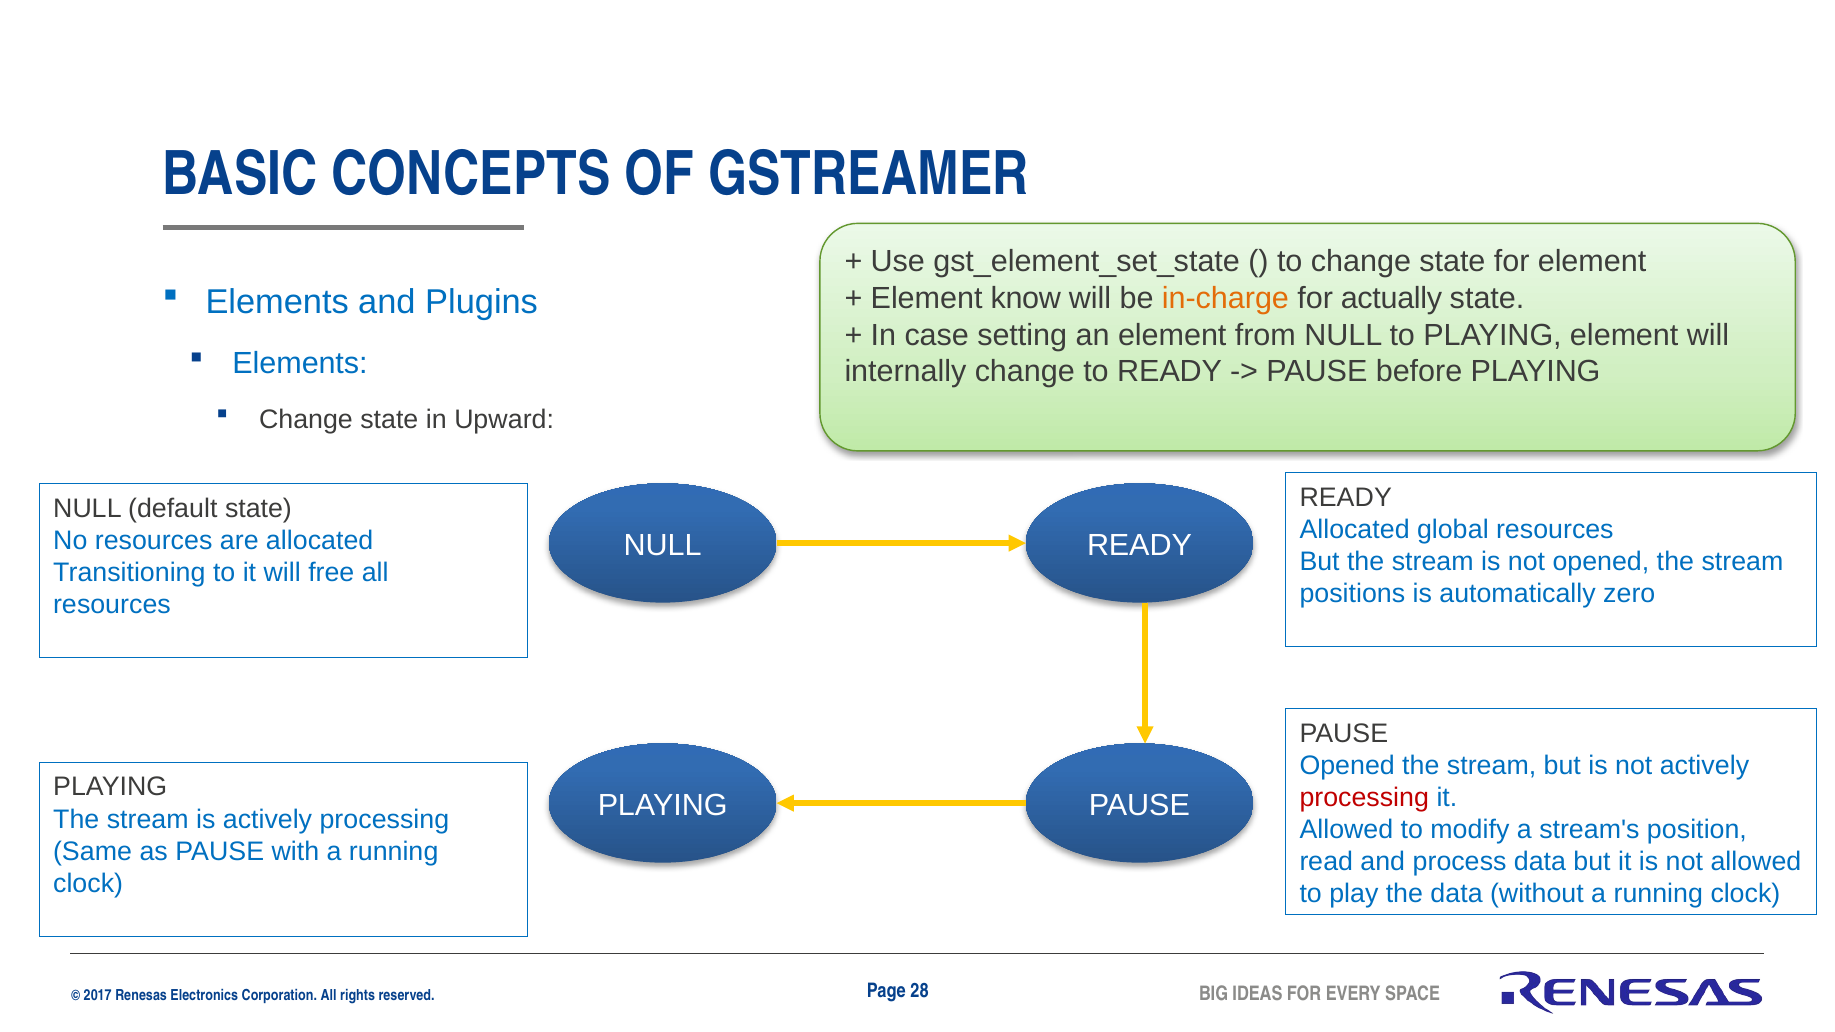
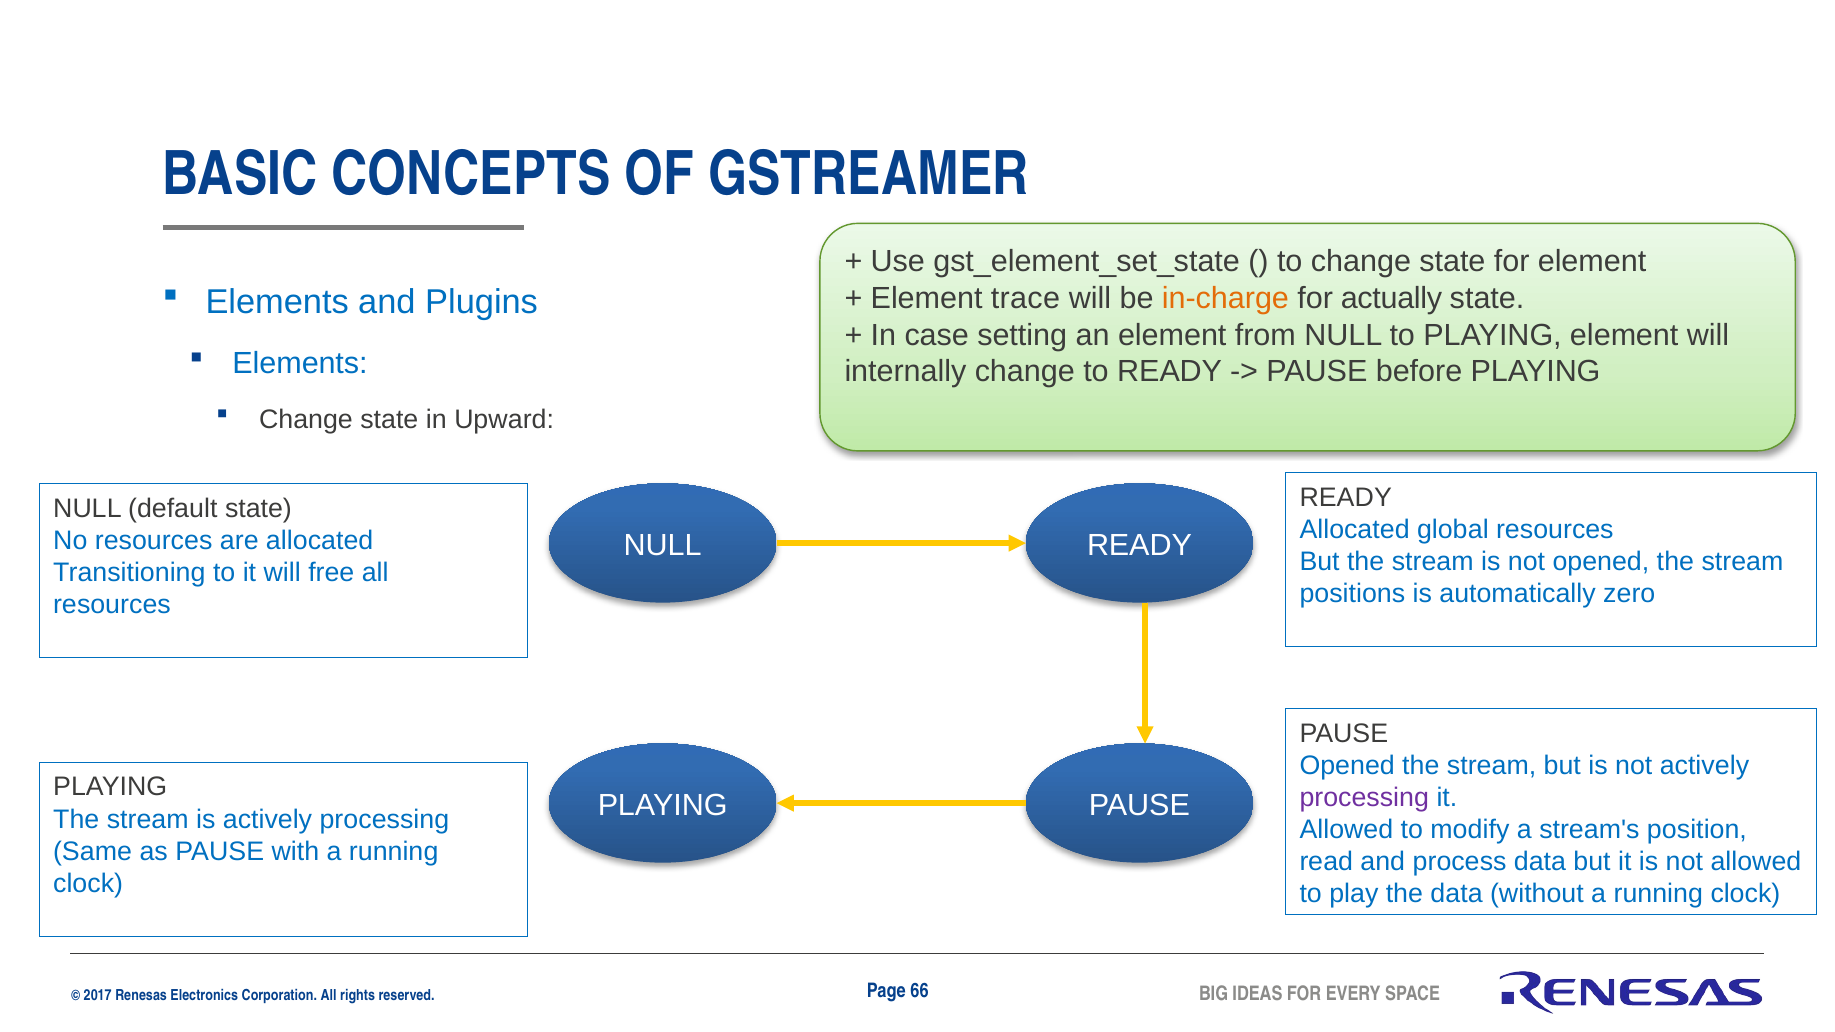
know: know -> trace (1025, 298)
processing colour: red -> purple (1364, 798)
28: 28 -> 66 (920, 991)
